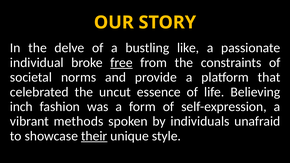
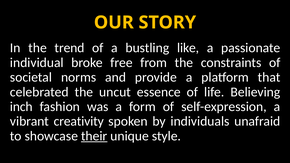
delve: delve -> trend (69, 48)
free underline: present -> none (121, 63)
methods: methods -> creativity (79, 121)
